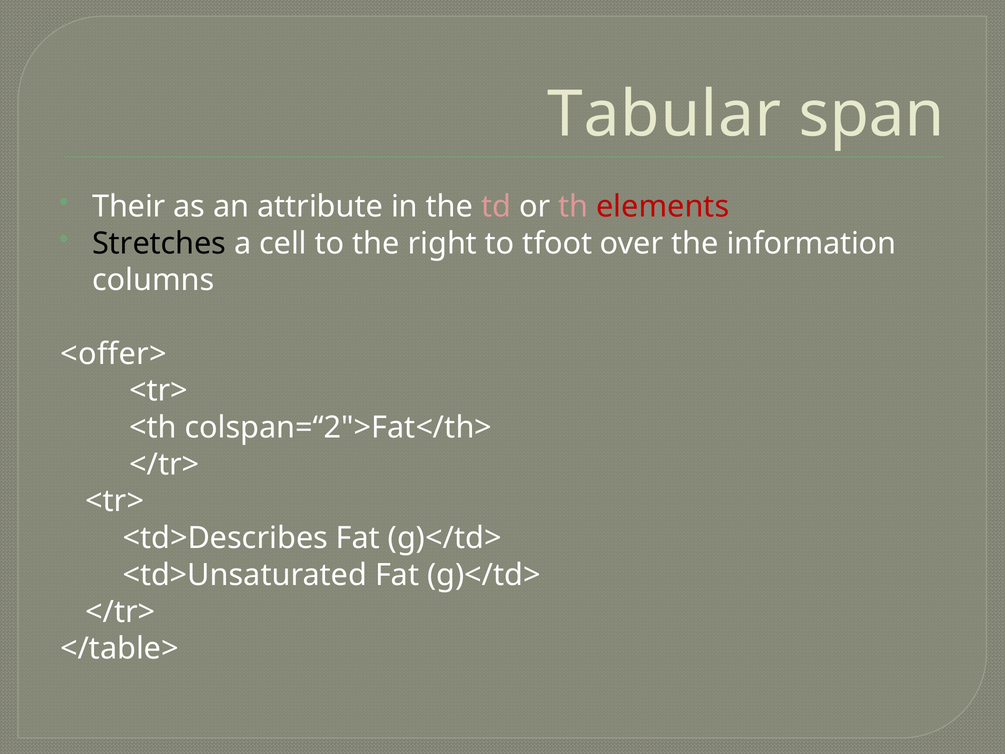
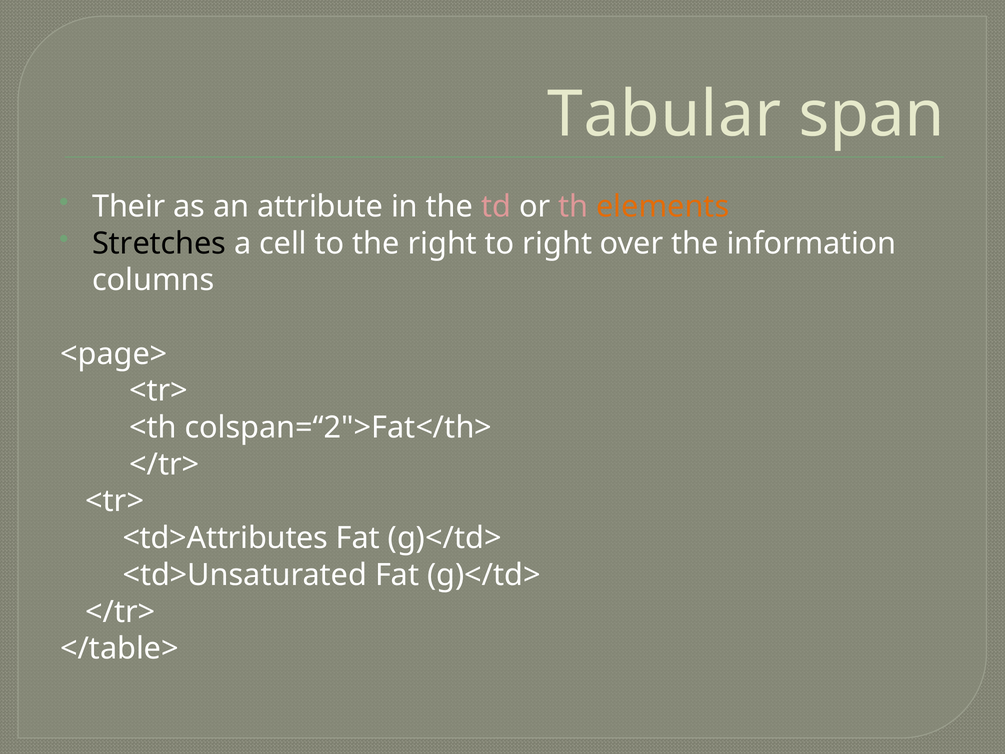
elements colour: red -> orange (663, 206)
to tfoot: tfoot -> right (557, 243)
<offer>: <offer> -> <page> (114, 354)
<td>Describes: <td>Describes -> <td>Attributes (225, 538)
